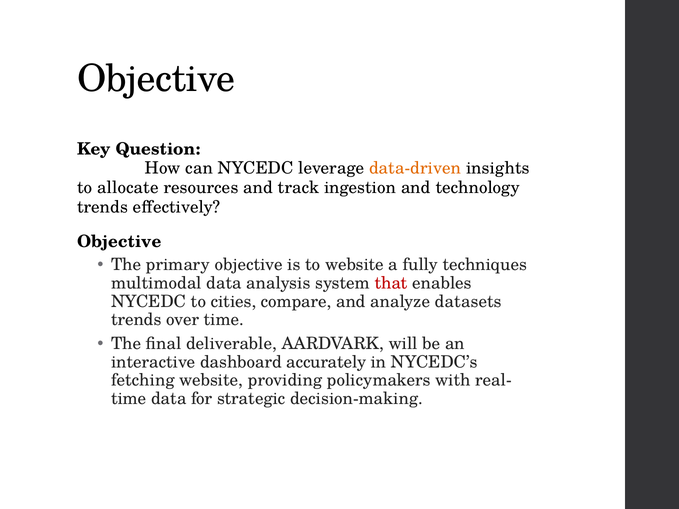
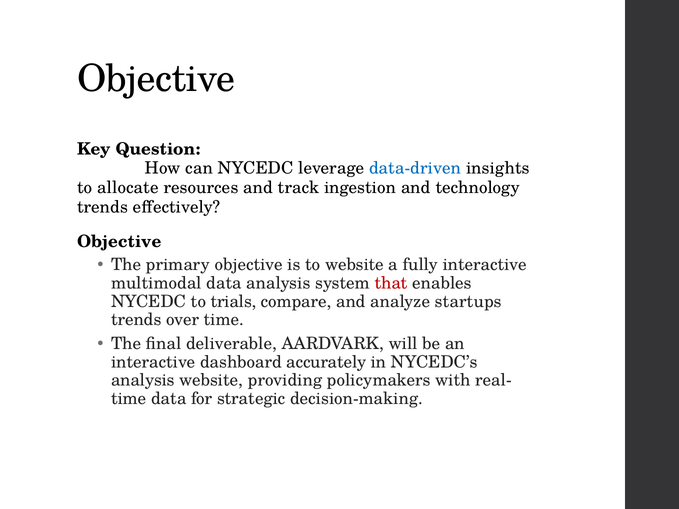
data-driven colour: orange -> blue (415, 168)
fully techniques: techniques -> interactive (485, 265)
cities: cities -> trials (234, 302)
datasets: datasets -> startups (468, 302)
fetching: fetching -> analysis (143, 381)
